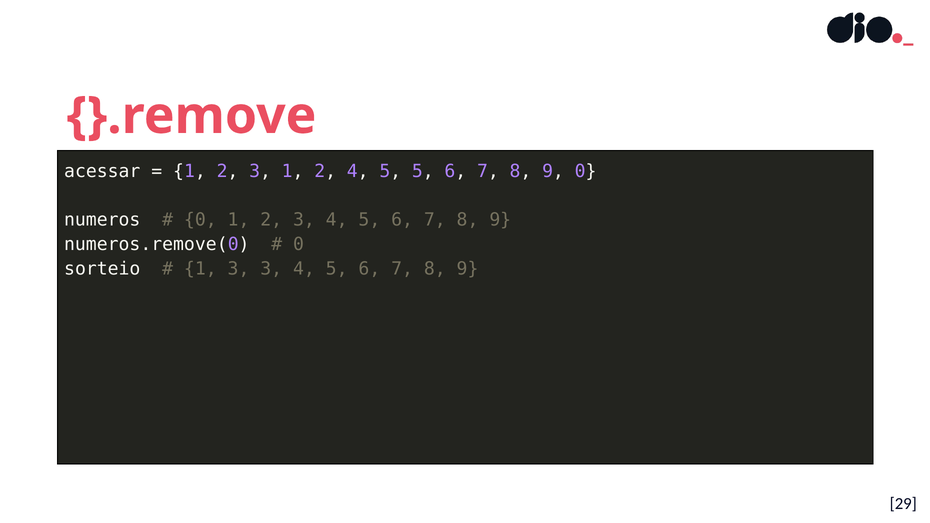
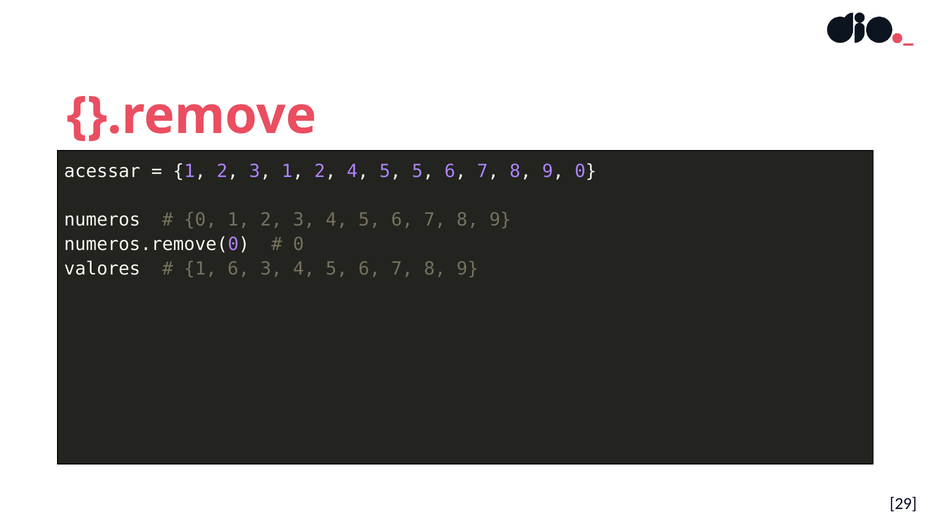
sorteio: sorteio -> valores (102, 269)
1 3: 3 -> 6 (238, 269)
